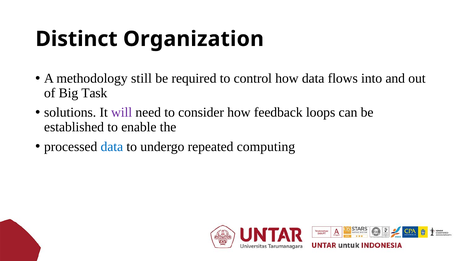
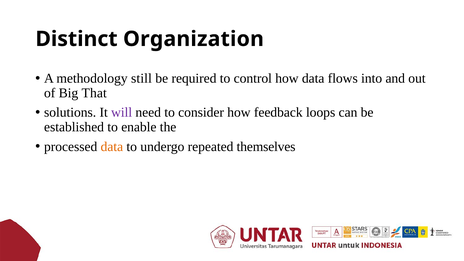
Task: Task -> That (94, 93)
data colour: blue -> orange (112, 147)
computing: computing -> themselves (266, 147)
